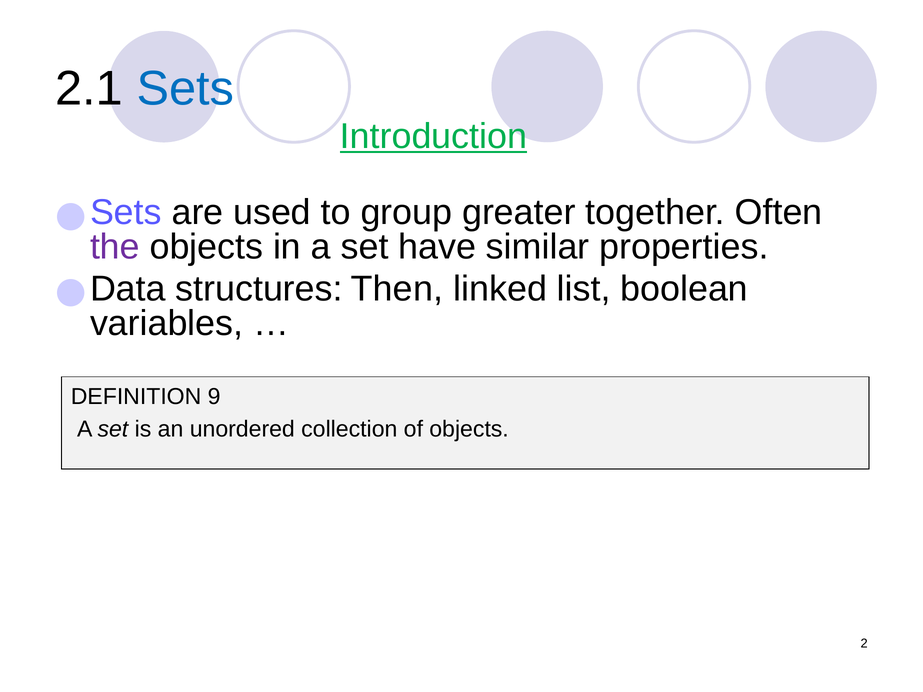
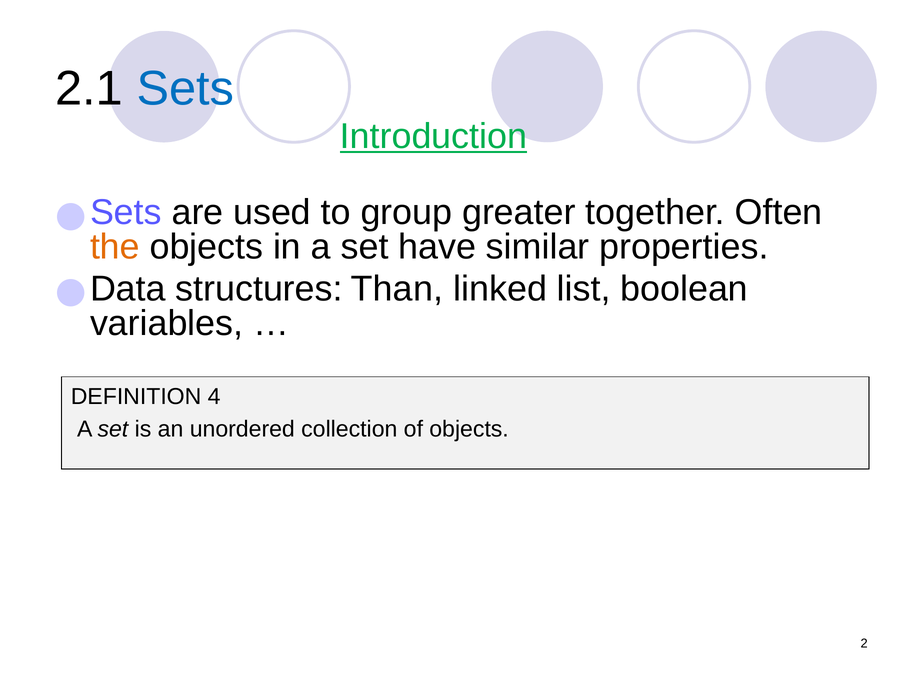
the colour: purple -> orange (115, 247)
Then: Then -> Than (397, 289)
9: 9 -> 4 (214, 397)
